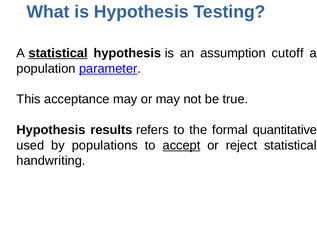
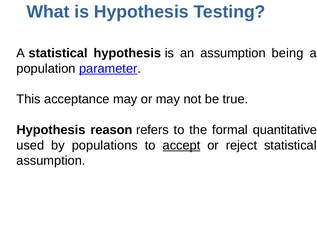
statistical underline: present -> none (58, 53)
cutoff: cutoff -> being (288, 53)
results: results -> reason (111, 130)
handwriting: handwriting -> assumption (51, 161)
